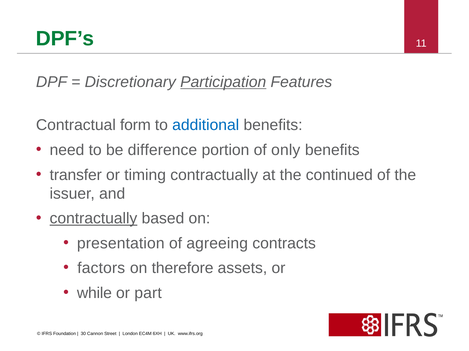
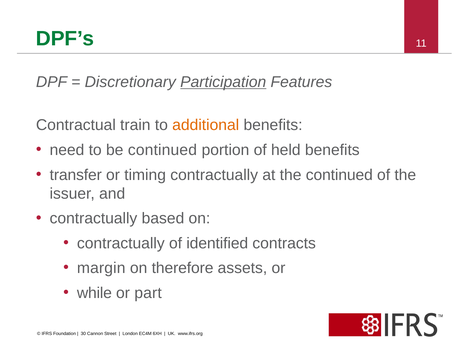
form: form -> train (135, 125)
additional colour: blue -> orange (206, 125)
be difference: difference -> continued (162, 150)
only: only -> held (286, 150)
contractually underline: present -> none (93, 219)
presentation: presentation -> contractually (121, 244)
agreeing: agreeing -> identified (217, 244)
factors: factors -> margin (101, 269)
